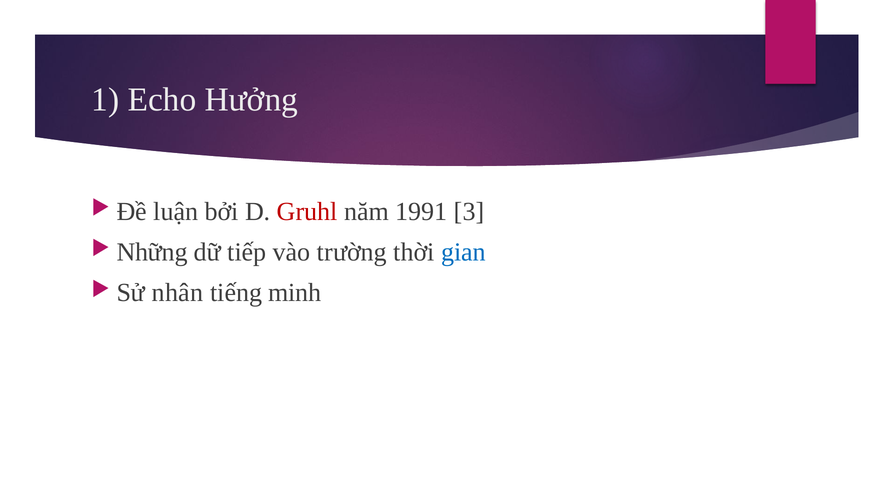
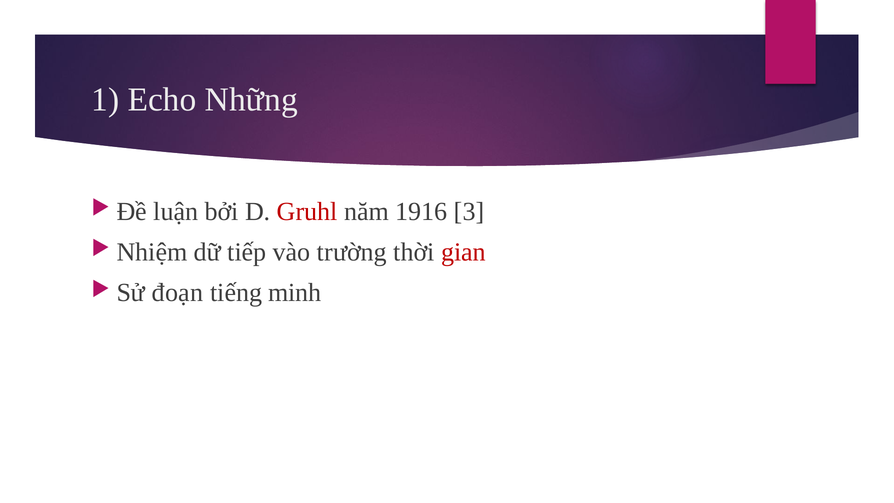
Hưởng: Hưởng -> Những (251, 100)
1991: 1991 -> 1916 (421, 212)
Những: Những -> Nhiệm (152, 252)
gian colour: blue -> red (463, 252)
nhân: nhân -> đoạn (178, 293)
